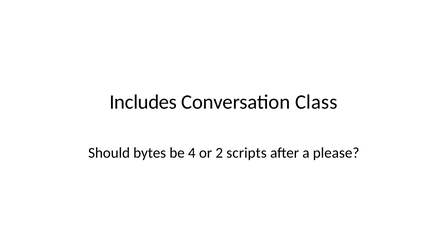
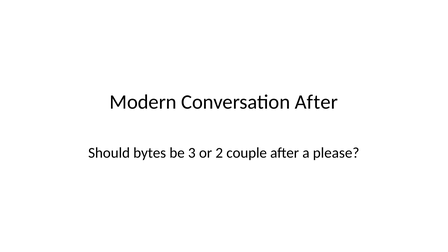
Includes: Includes -> Modern (143, 102)
Conversation Class: Class -> After (316, 102)
4: 4 -> 3 (192, 153)
scripts: scripts -> couple (247, 153)
